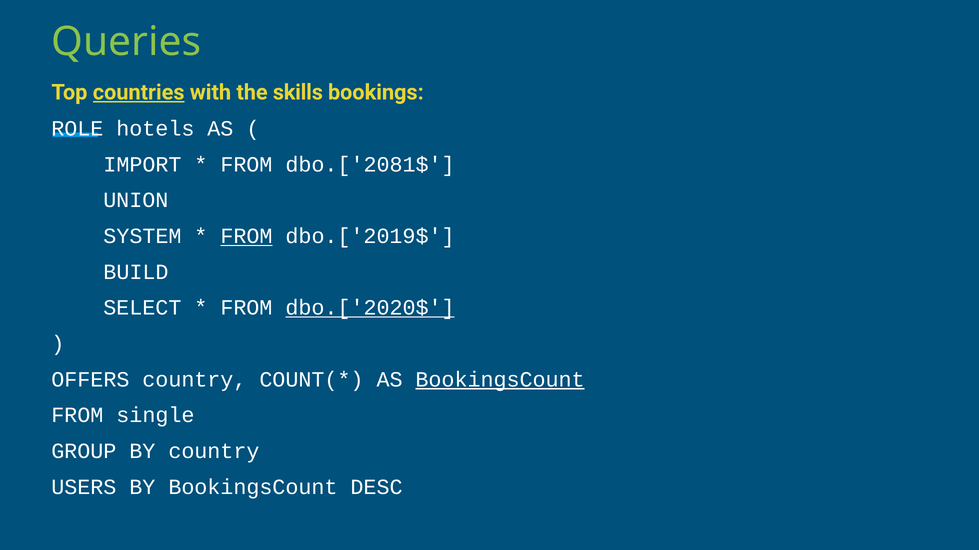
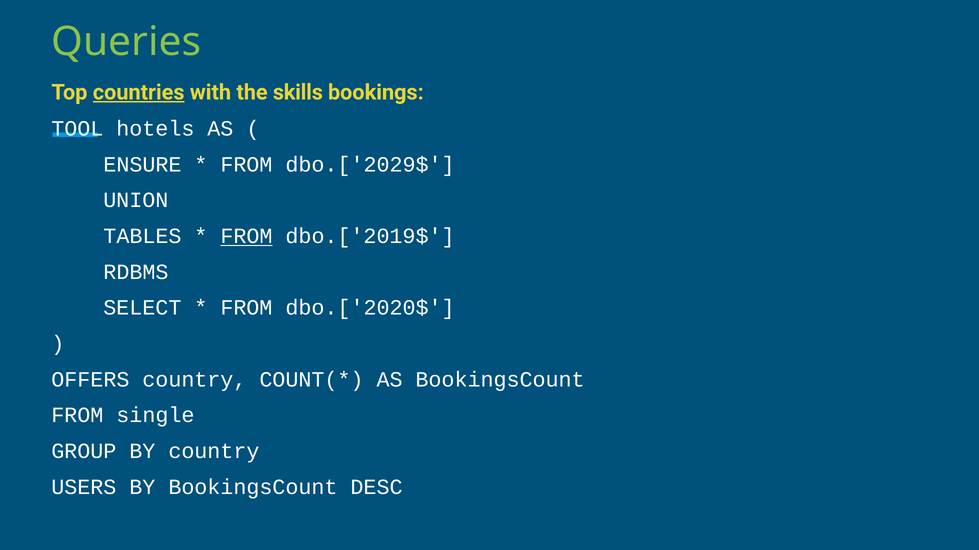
ROLE: ROLE -> TOOL (77, 129)
IMPORT: IMPORT -> ENSURE (142, 165)
dbo.['2081$: dbo.['2081$ -> dbo.['2029$ (370, 165)
SYSTEM: SYSTEM -> TABLES (142, 236)
BUILD: BUILD -> RDBMS (136, 272)
dbo.['2020$ underline: present -> none (370, 308)
BookingsCount underline: present -> none (500, 380)
